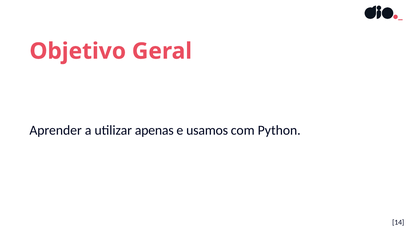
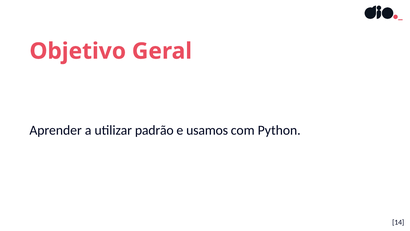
apenas: apenas -> padrão (154, 130)
